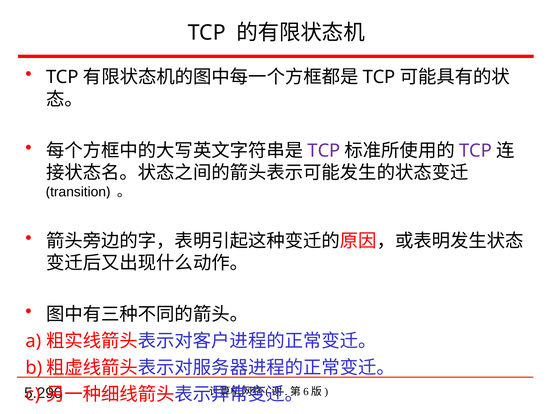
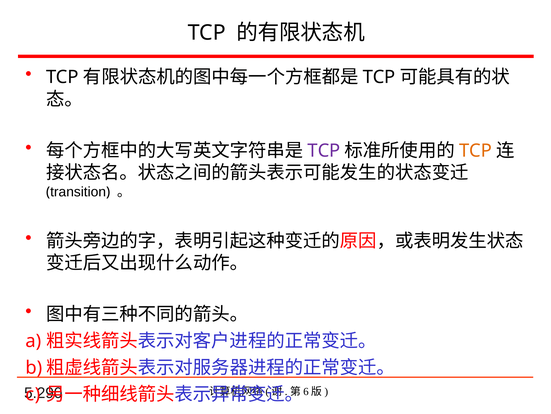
TCP colour: purple -> orange (475, 151)
